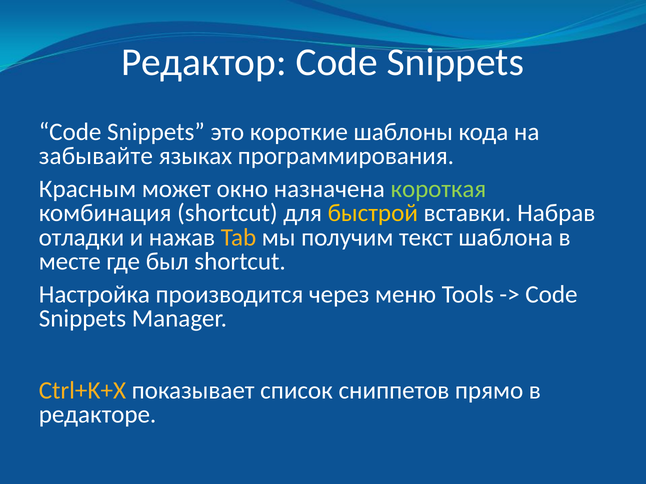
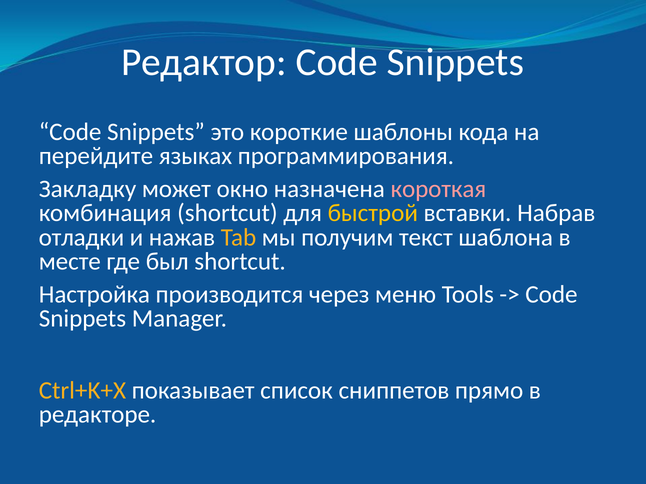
забывайте: забывайте -> перейдите (96, 156)
Красным: Красным -> Закладку (88, 189)
короткая colour: light green -> pink (438, 189)
